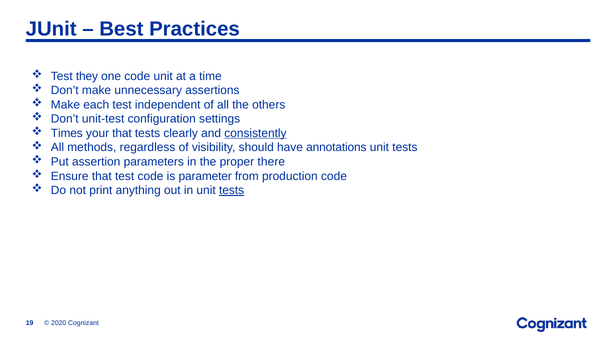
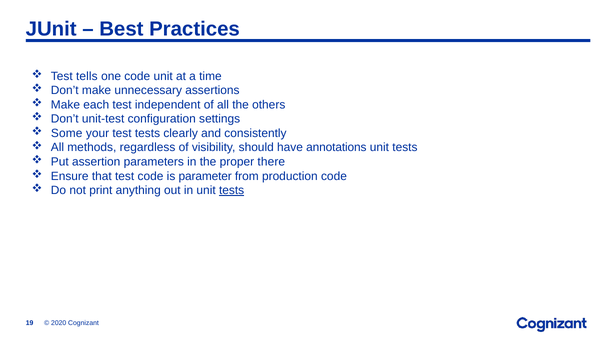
they: they -> tells (87, 76)
Times: Times -> Some (67, 133)
your that: that -> test (122, 133)
consistently underline: present -> none (255, 133)
